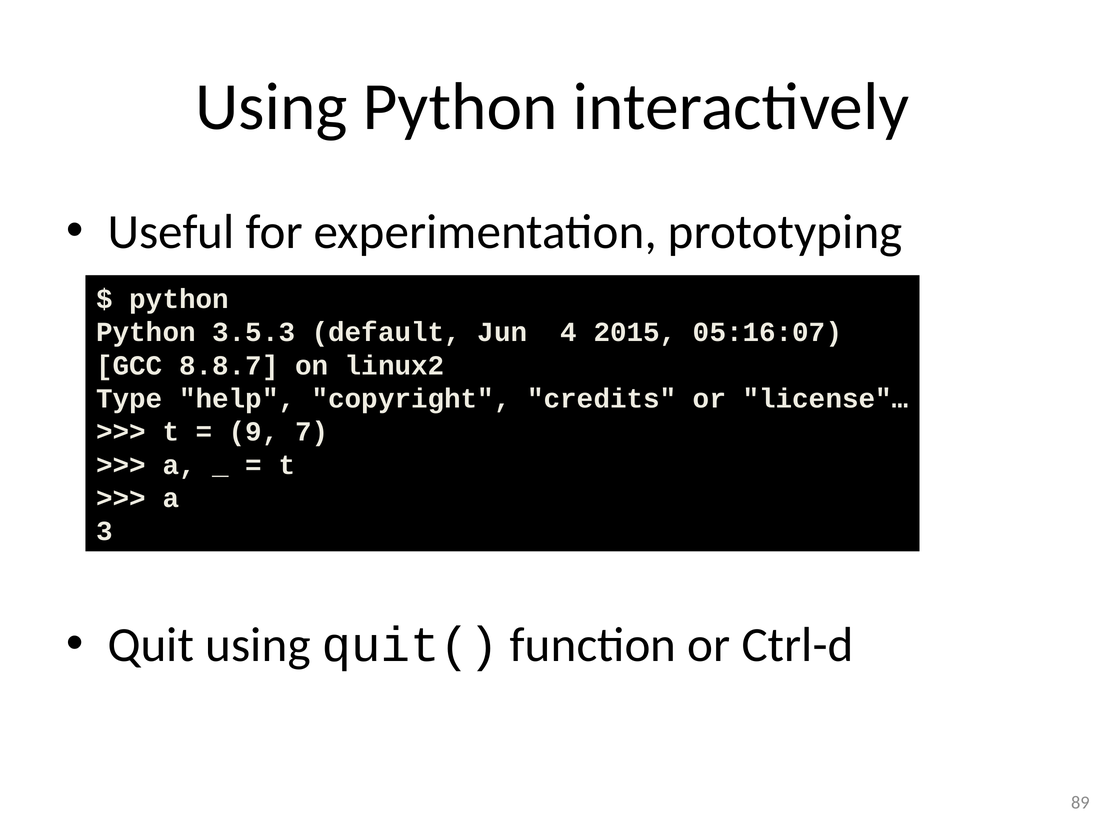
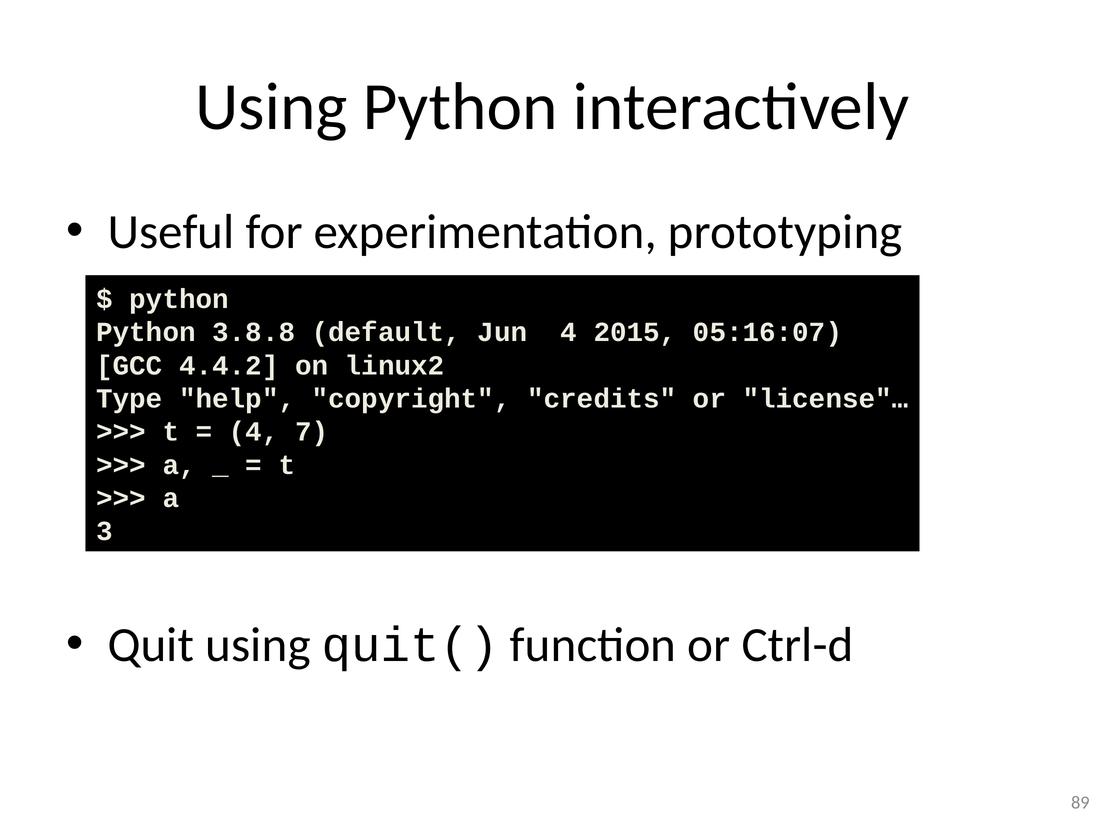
3.5.3: 3.5.3 -> 3.8.8 (254, 332)
8.8.7: 8.8.7 -> 4.4.2 (229, 365)
9: 9 -> 4 (254, 432)
